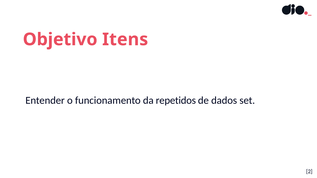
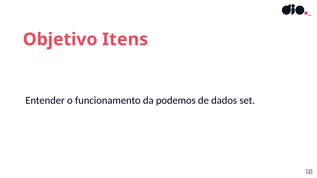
repetidos: repetidos -> podemos (176, 101)
